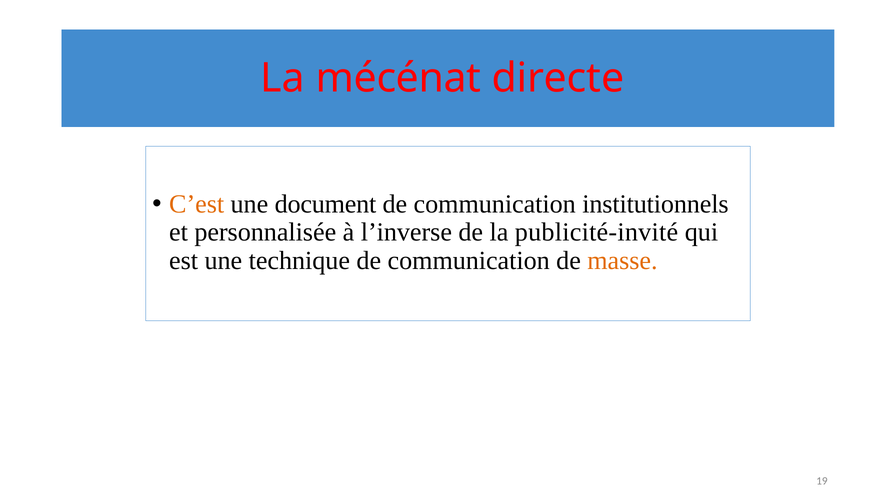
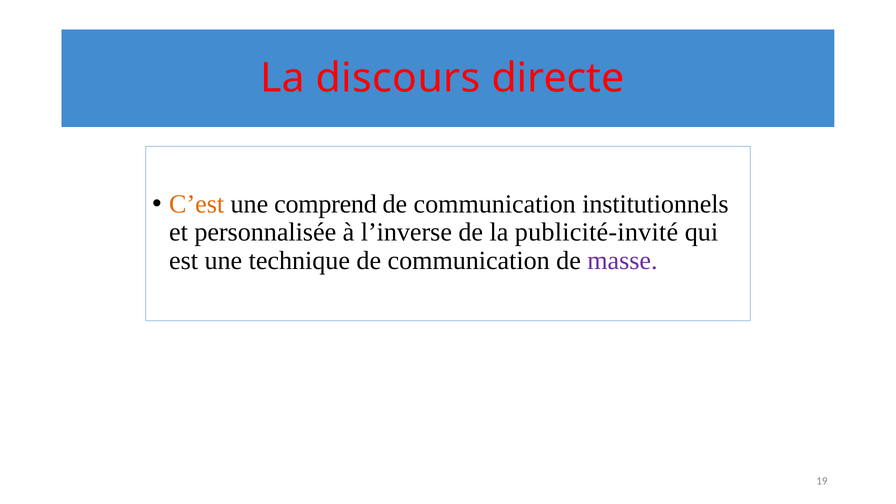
mécénat: mécénat -> discours (398, 78)
document: document -> comprend (326, 204)
masse colour: orange -> purple (622, 260)
